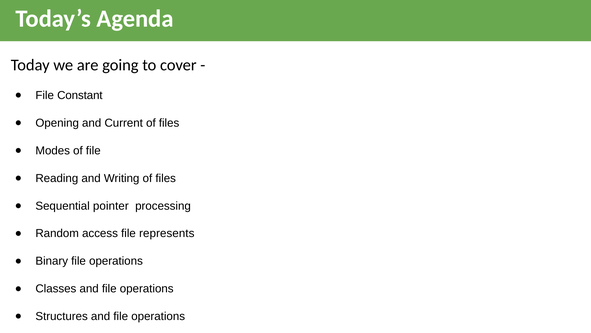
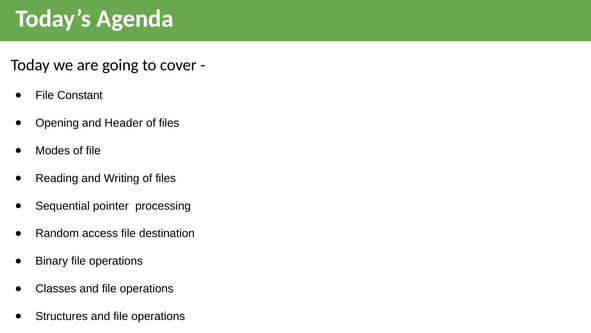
Current: Current -> Header (124, 123)
represents: represents -> destination (167, 233)
